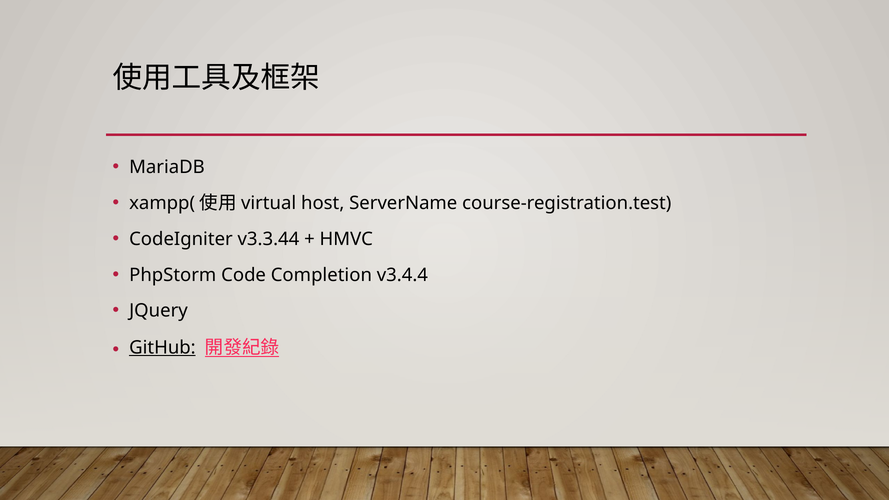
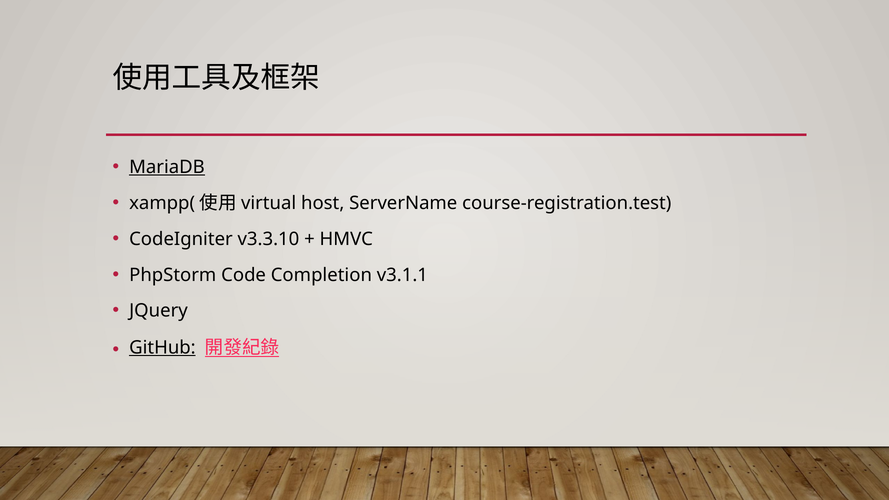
MariaDB underline: none -> present (167, 167)
v3.3.44: v3.3.44 -> v3.3.10 (268, 239)
v3.4.4: v3.4.4 -> v3.1.1 (402, 275)
